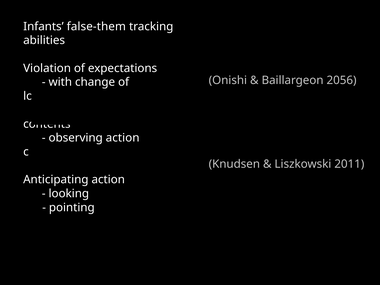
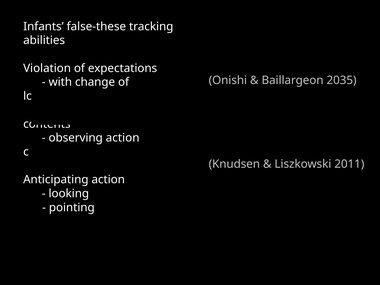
false-them: false-them -> false-these (96, 26)
2056: 2056 -> 2035 (342, 80)
